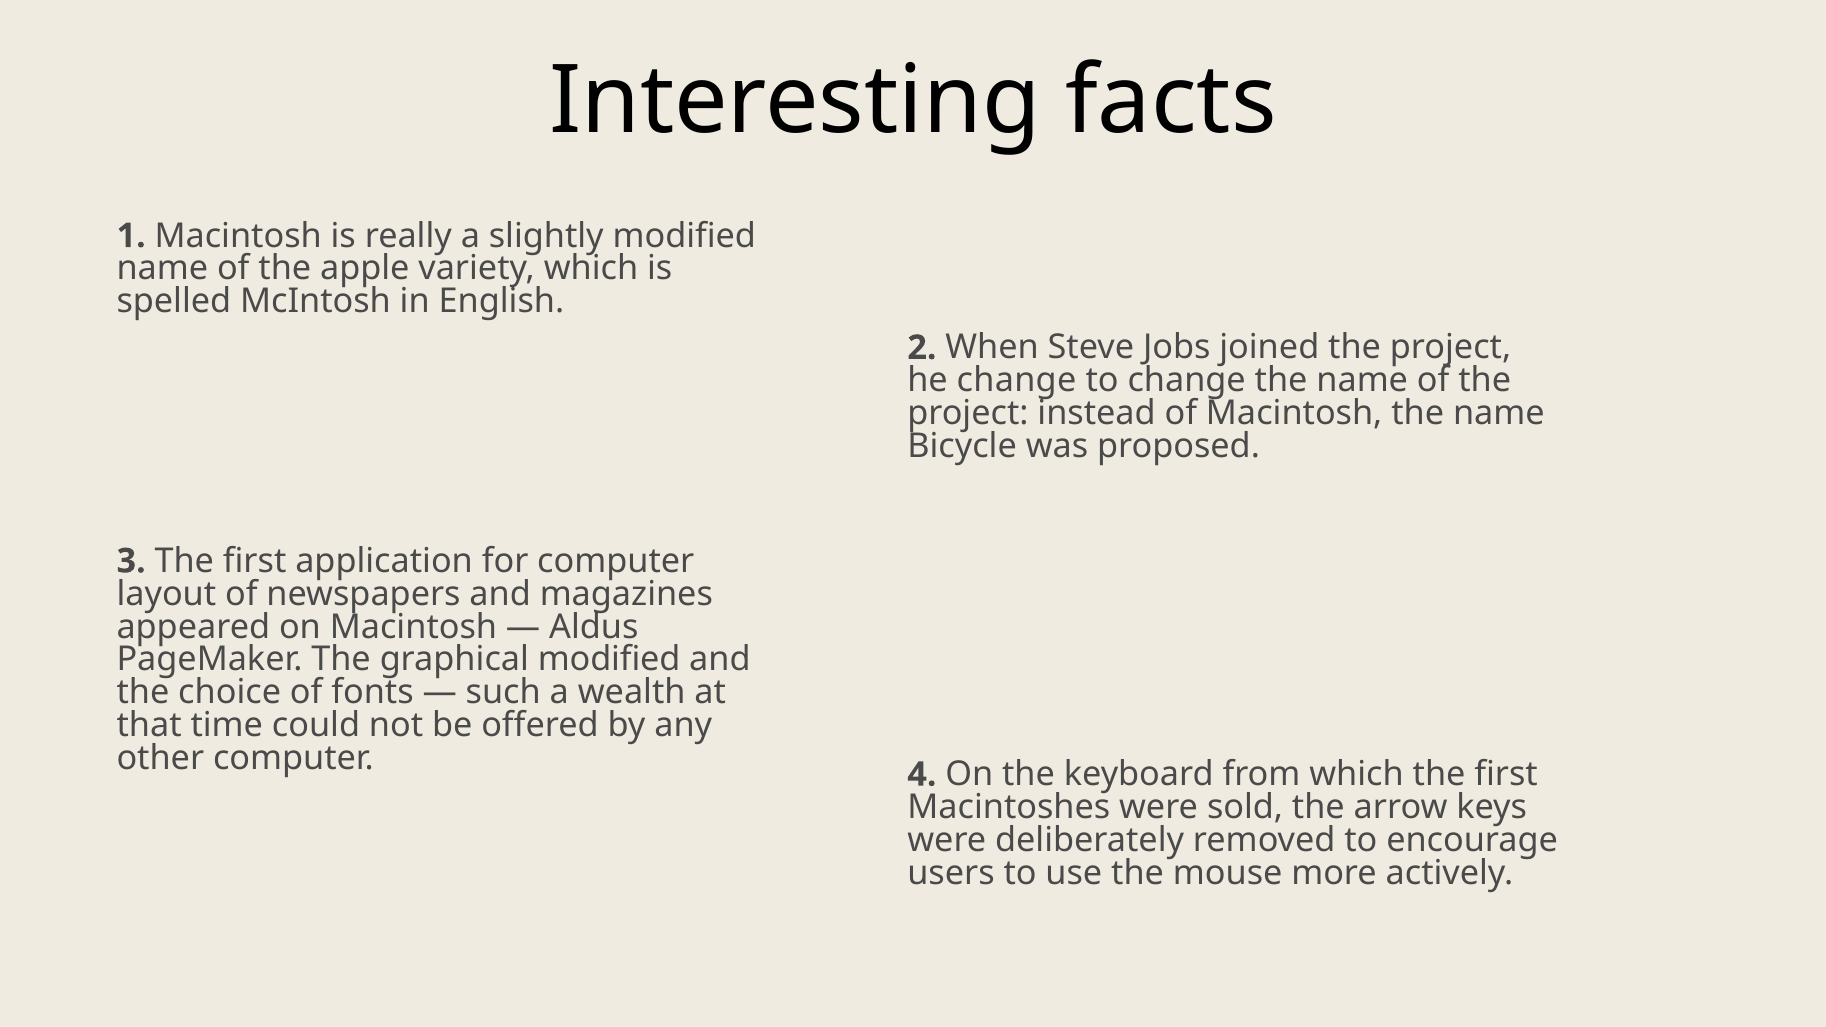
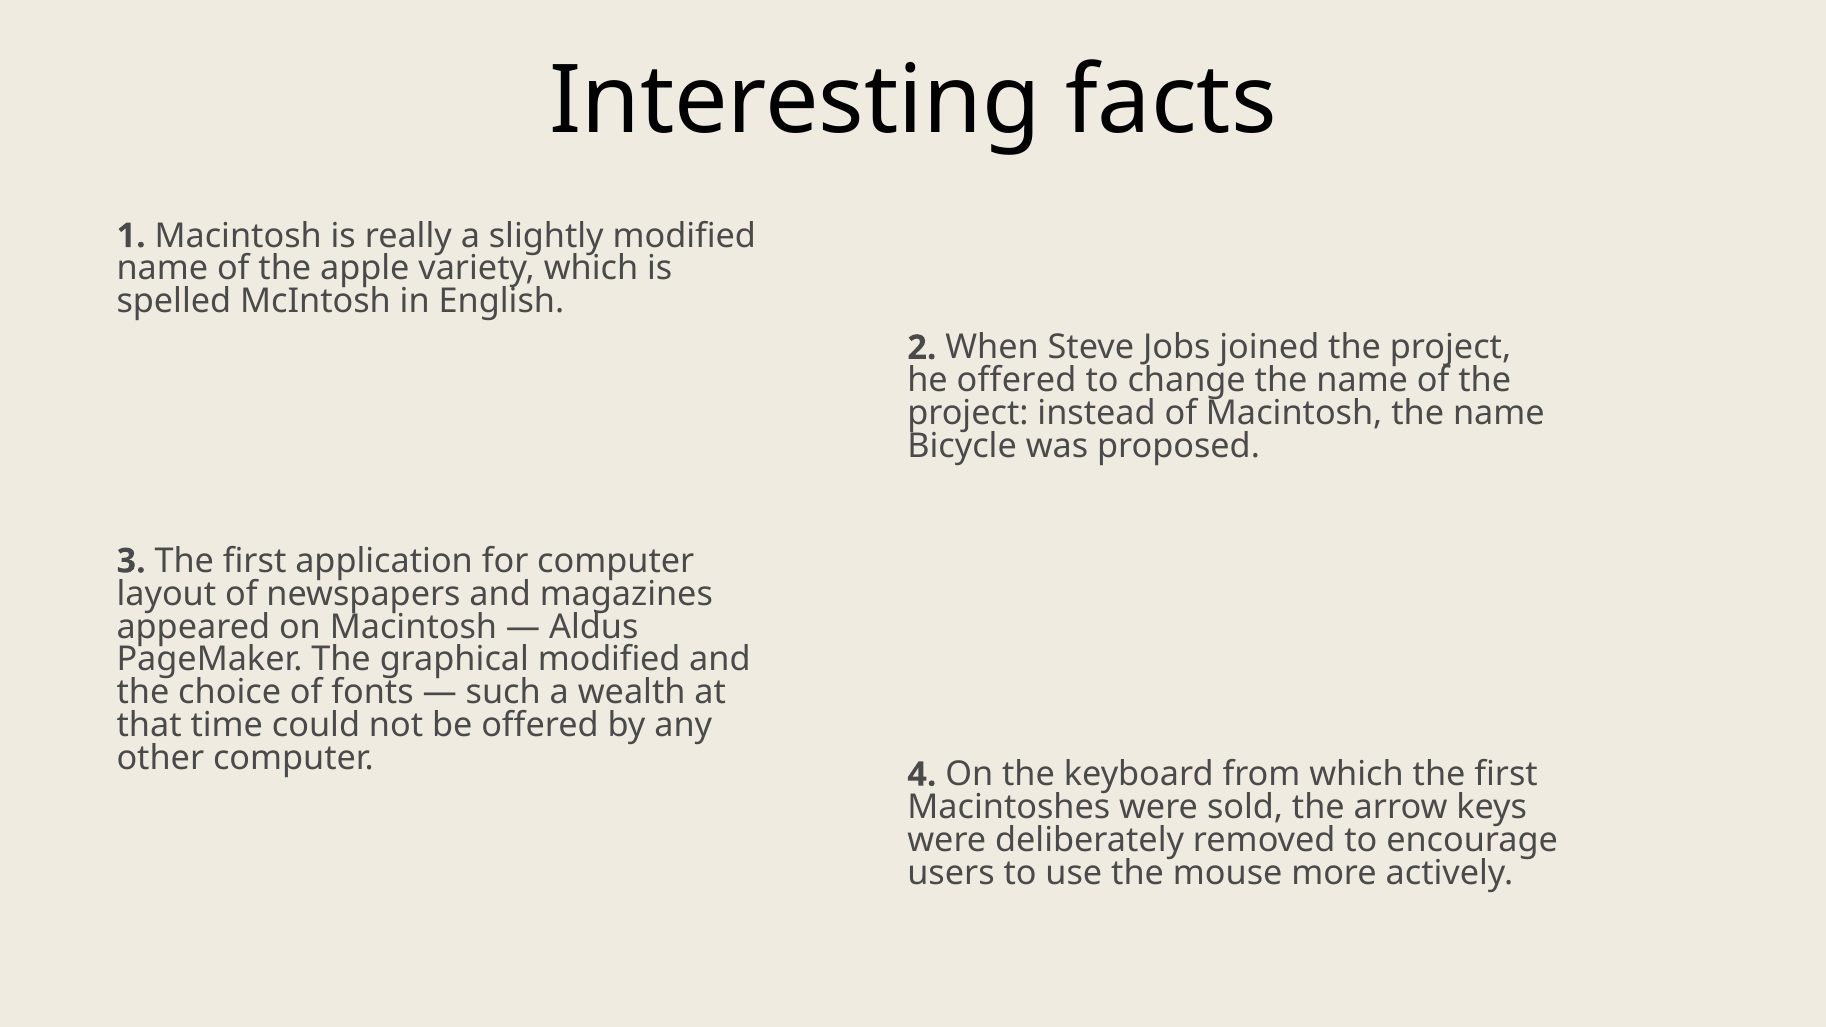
he change: change -> offered (1017, 381)
